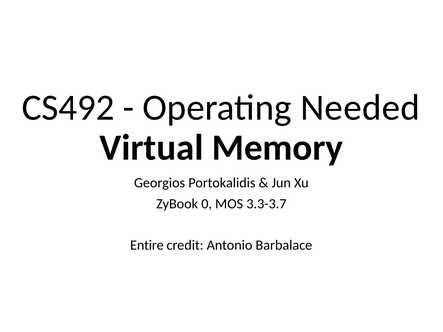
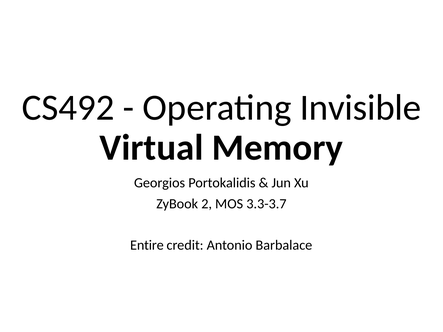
Needed: Needed -> Invisible (360, 108)
0: 0 -> 2 (207, 204)
